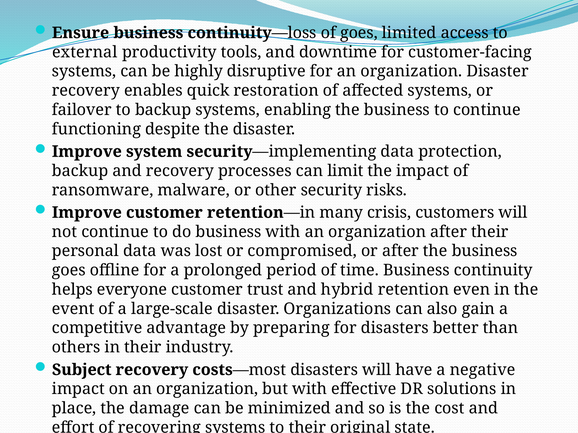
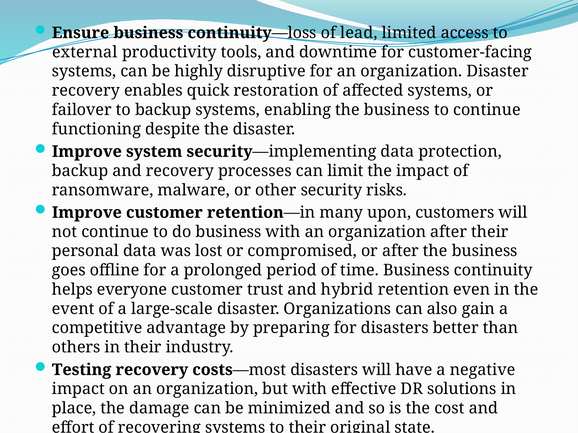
of goes: goes -> lead (359, 33)
crisis: crisis -> upon (389, 213)
Subject: Subject -> Testing (82, 370)
